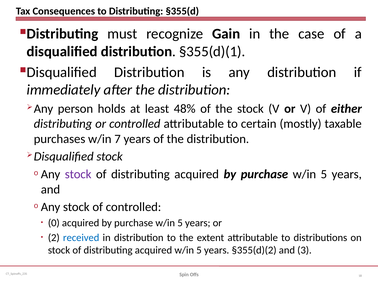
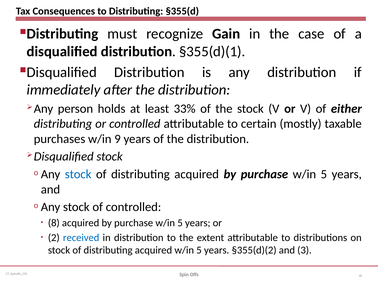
48%: 48% -> 33% (185, 108)
7: 7 -> 9 (118, 139)
stock colour: purple -> blue (78, 174)
0: 0 -> 8 (54, 222)
